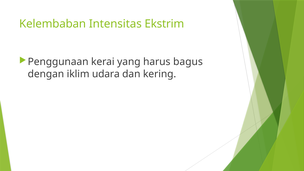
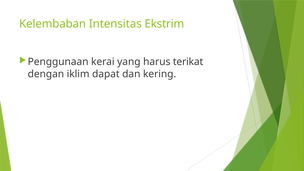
bagus: bagus -> terikat (188, 62)
udara: udara -> dapat (106, 74)
